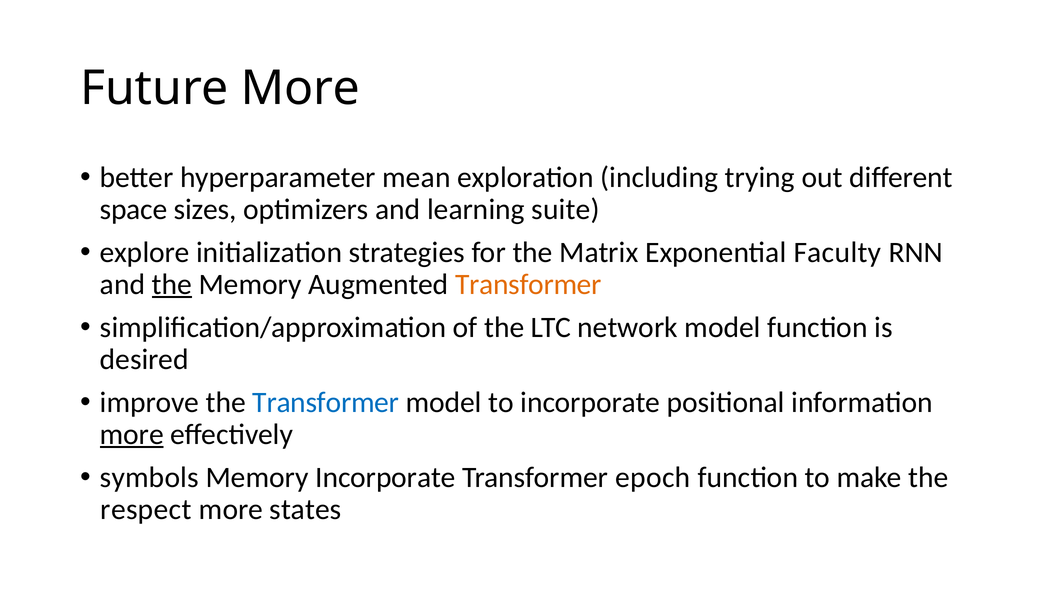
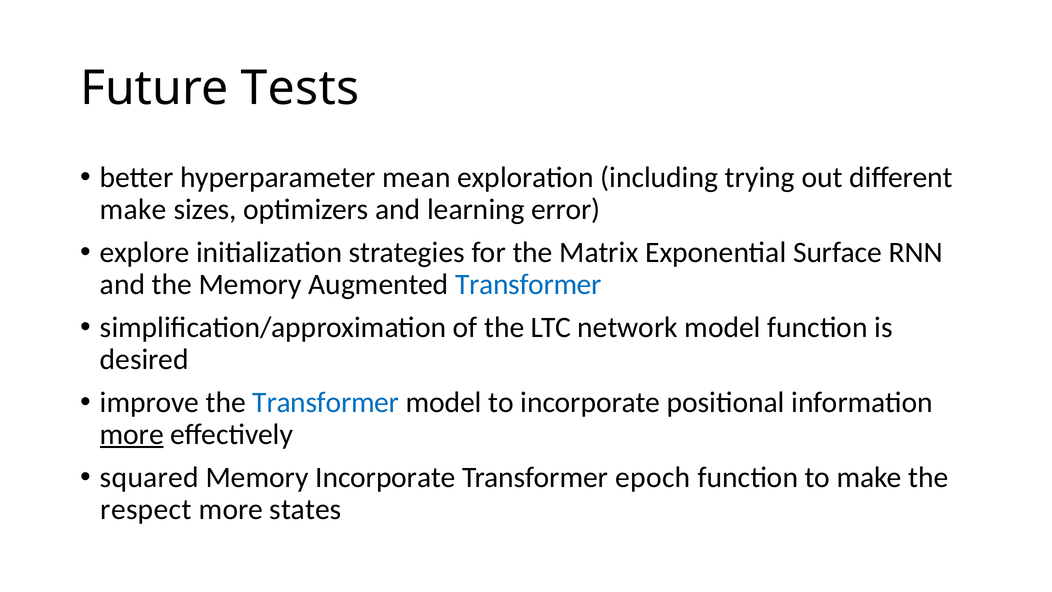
Future More: More -> Tests (300, 88)
space: space -> make (133, 209)
suite: suite -> error (566, 209)
Faculty: Faculty -> Surface (838, 252)
the underline: present -> none (172, 284)
Transformer colour: orange -> blue (528, 284)
symbols: symbols -> squared (149, 477)
